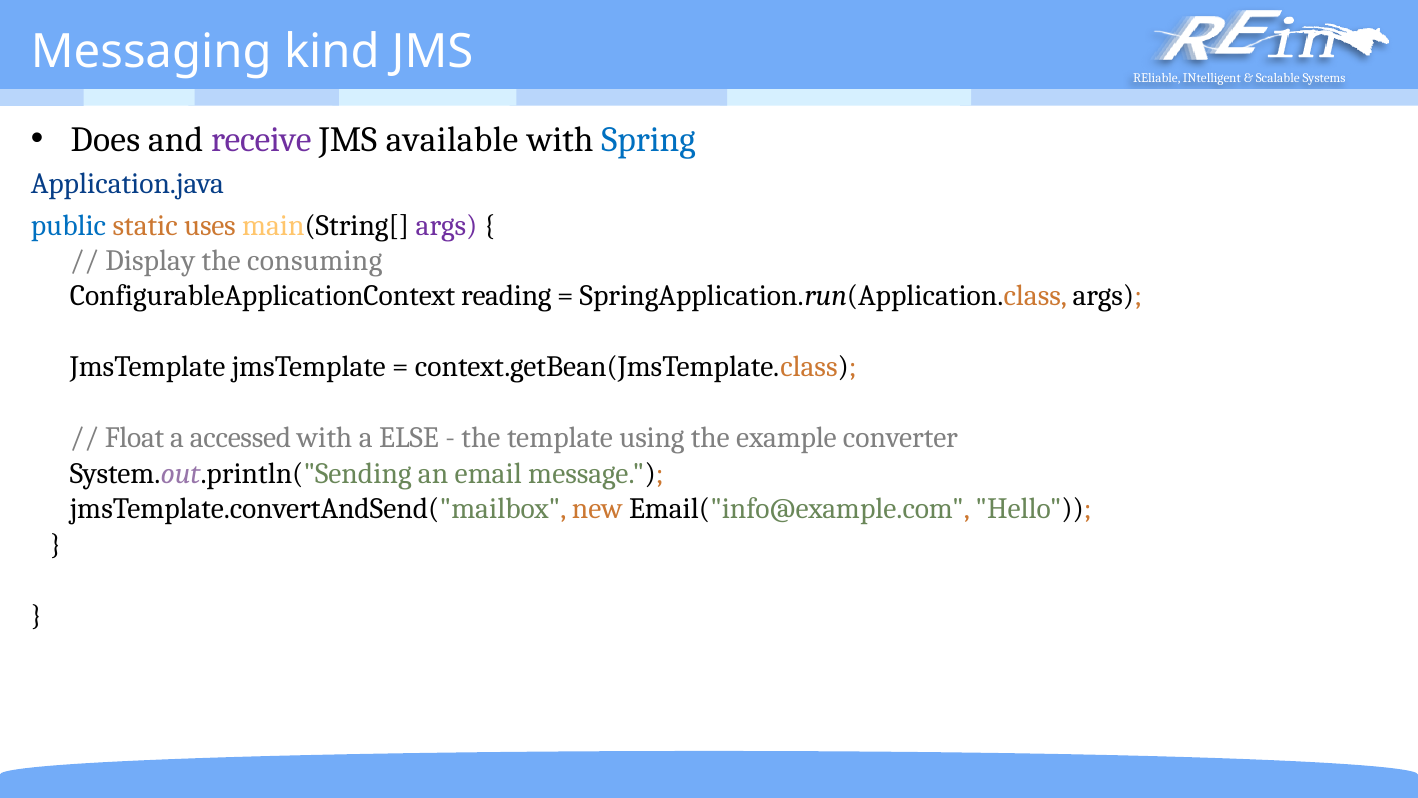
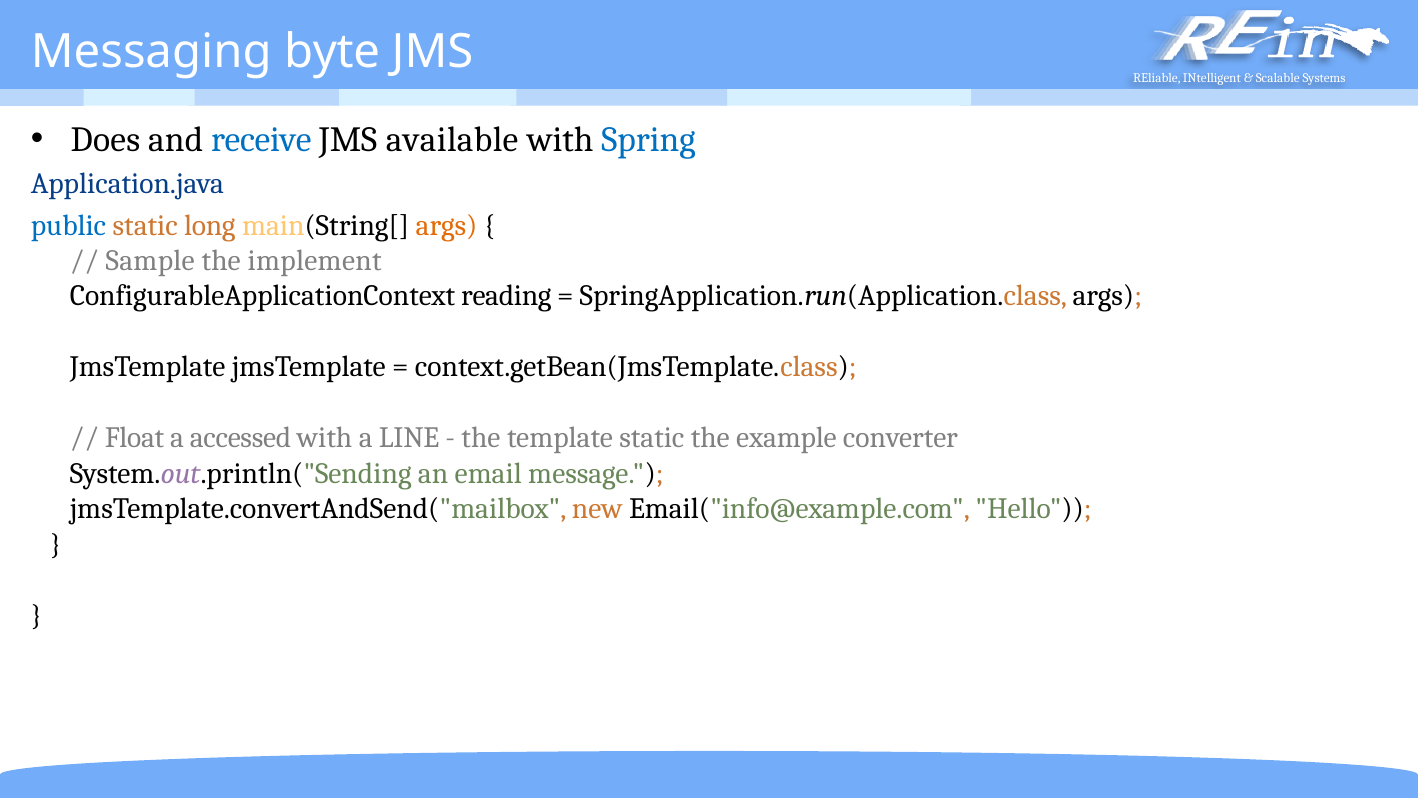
kind: kind -> byte (332, 52)
receive colour: purple -> blue (261, 139)
uses: uses -> long (210, 225)
args colour: purple -> orange (447, 225)
Display: Display -> Sample (150, 261)
consuming: consuming -> implement (315, 261)
ELSE: ELSE -> LINE (409, 438)
template using: using -> static (652, 438)
